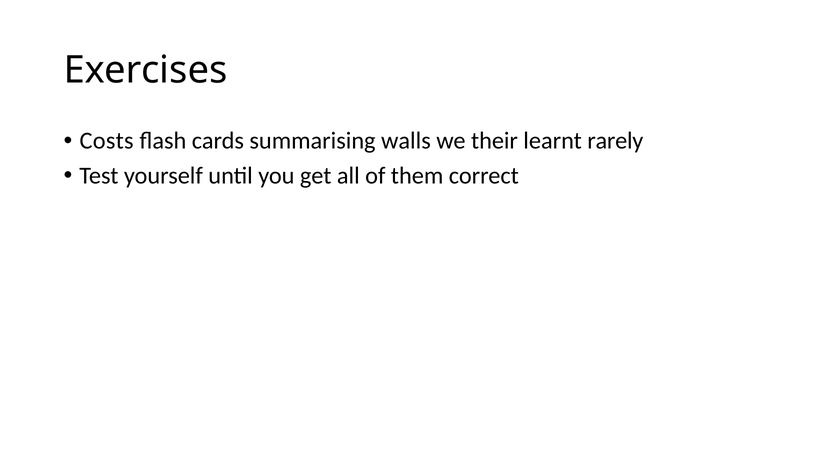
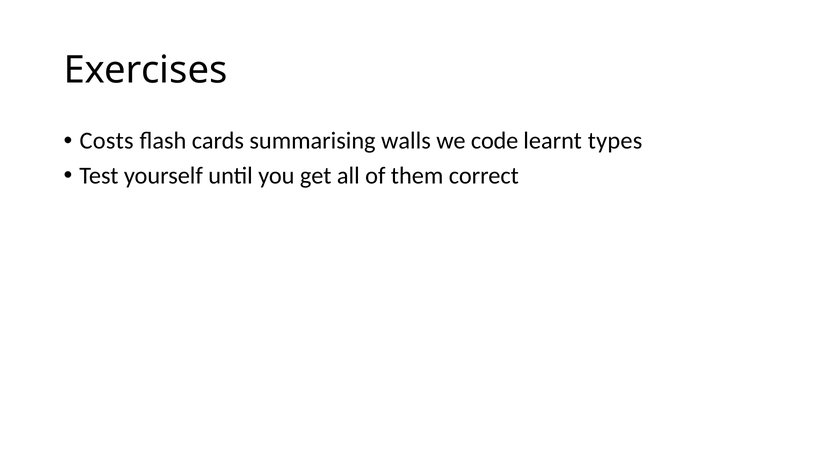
their: their -> code (495, 141)
rarely: rarely -> types (615, 141)
